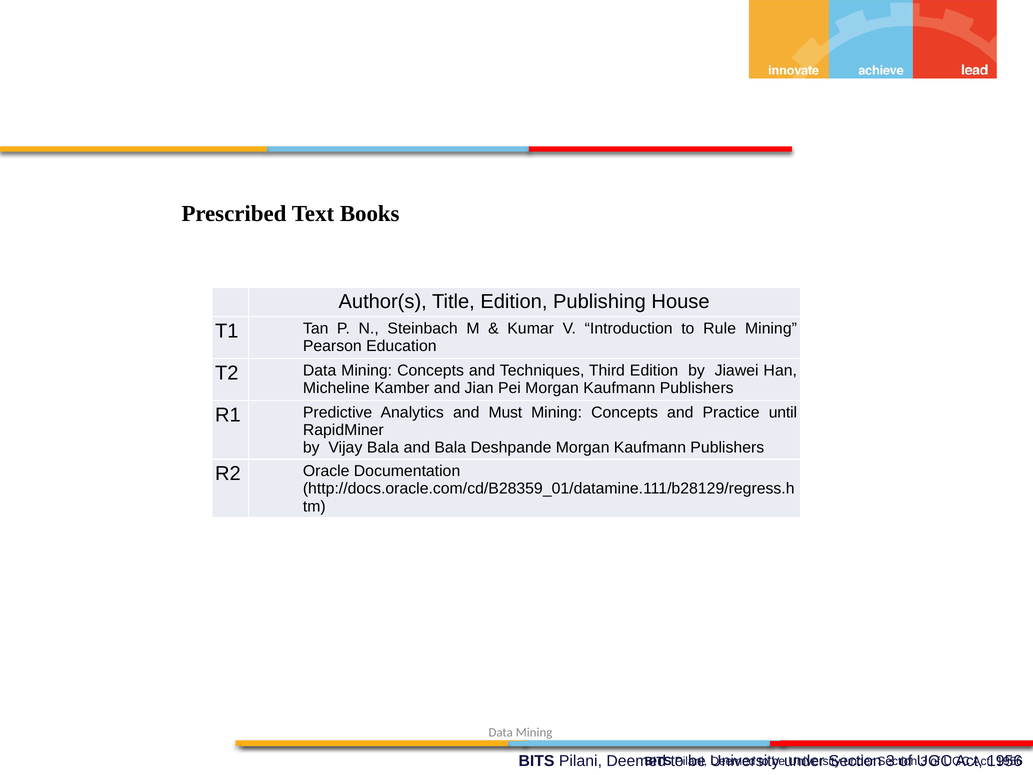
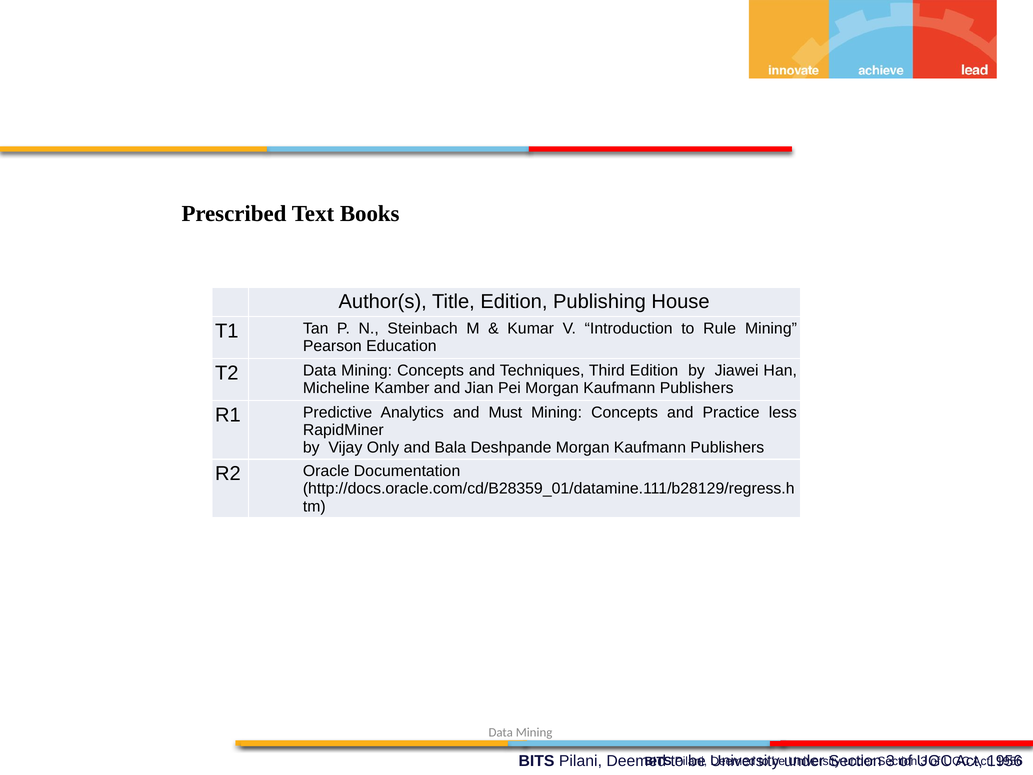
until: until -> less (783, 412)
Vijay Bala: Bala -> Only (383, 448)
